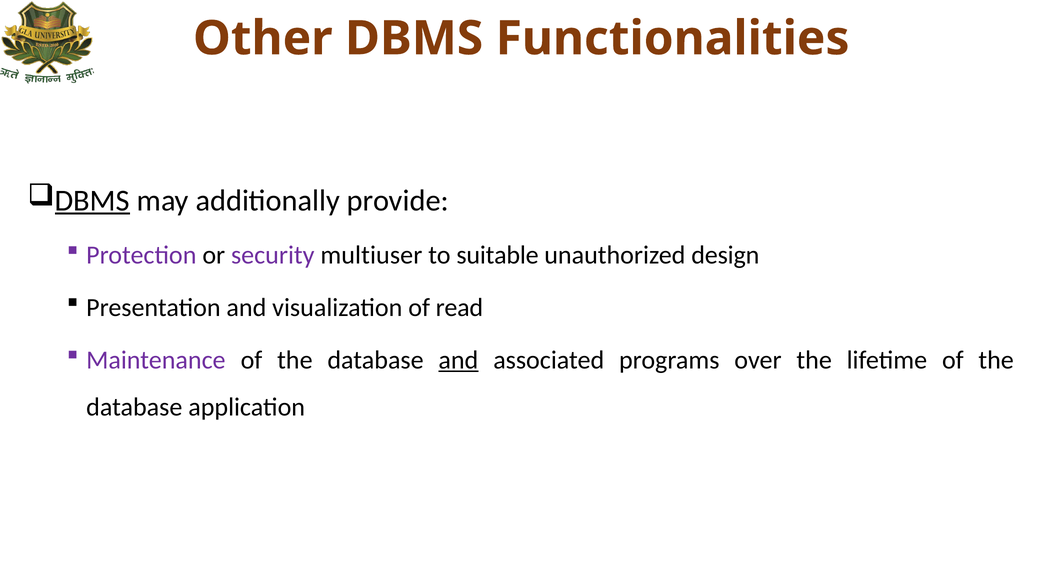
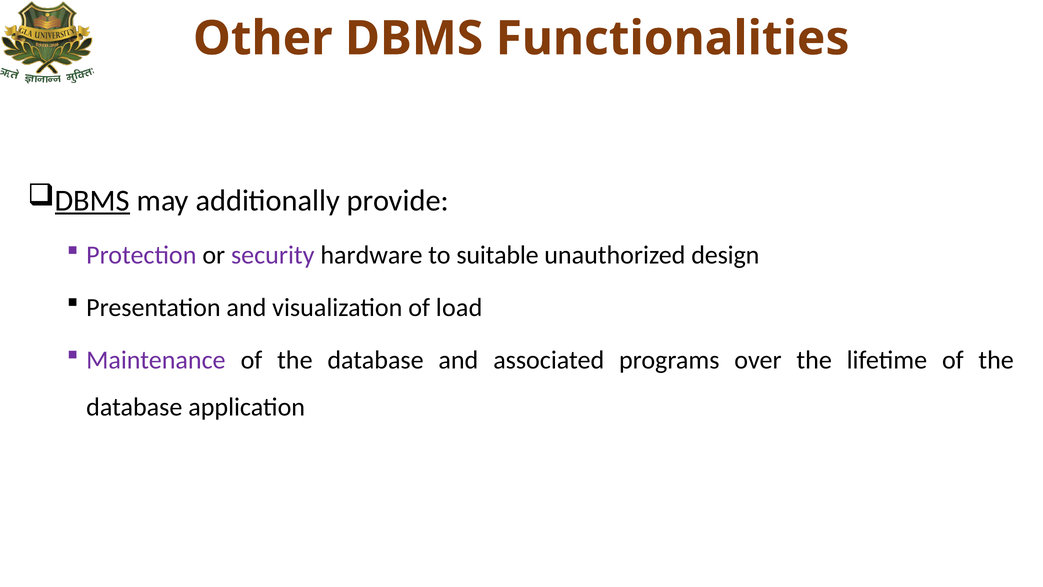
multiuser: multiuser -> hardware (371, 255)
read: read -> load (459, 307)
and underline: present -> none (458, 360)
